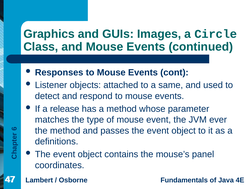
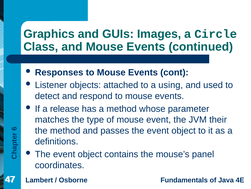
same: same -> using (171, 85)
ever: ever -> their (218, 119)
